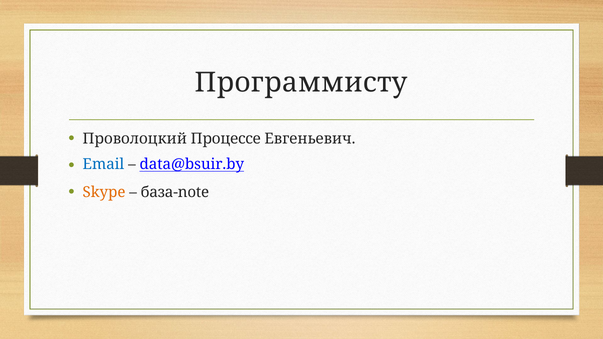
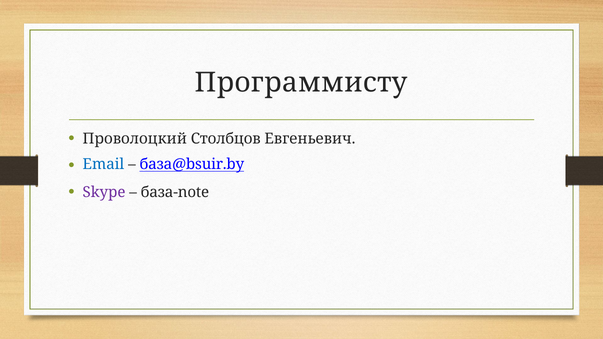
Процессе: Процессе -> Столбцов (226, 139)
data@bsuir.by: data@bsuir.by -> база@bsuir.by (192, 164)
Skype colour: orange -> purple (104, 193)
